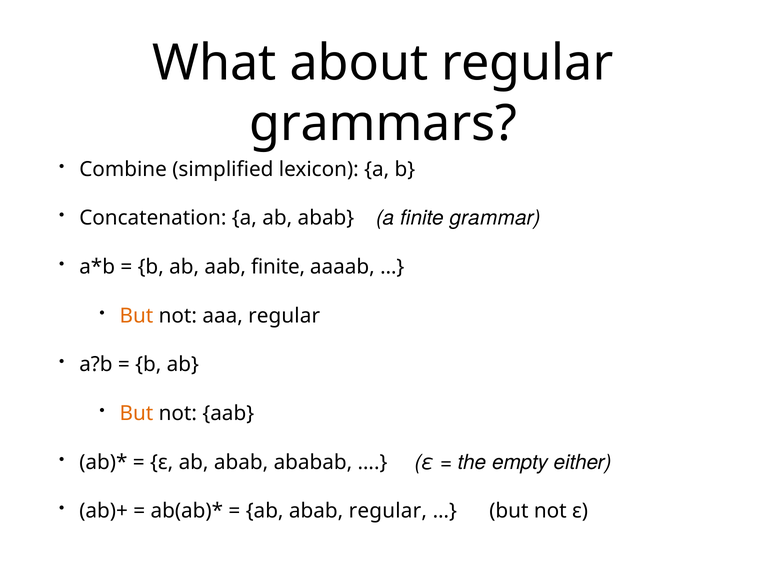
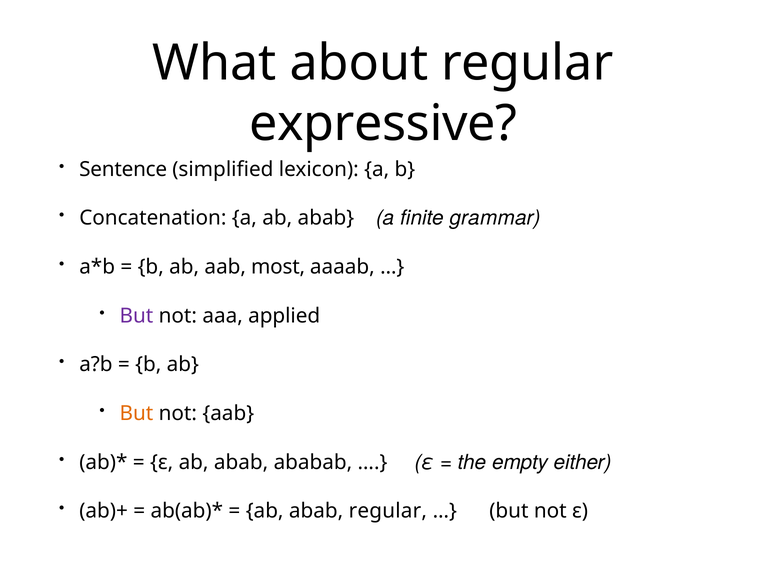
grammars: grammars -> expressive (383, 123)
Combine: Combine -> Sentence (123, 169)
aab finite: finite -> most (278, 267)
But colour: orange -> purple (136, 316)
aaa regular: regular -> applied (284, 316)
